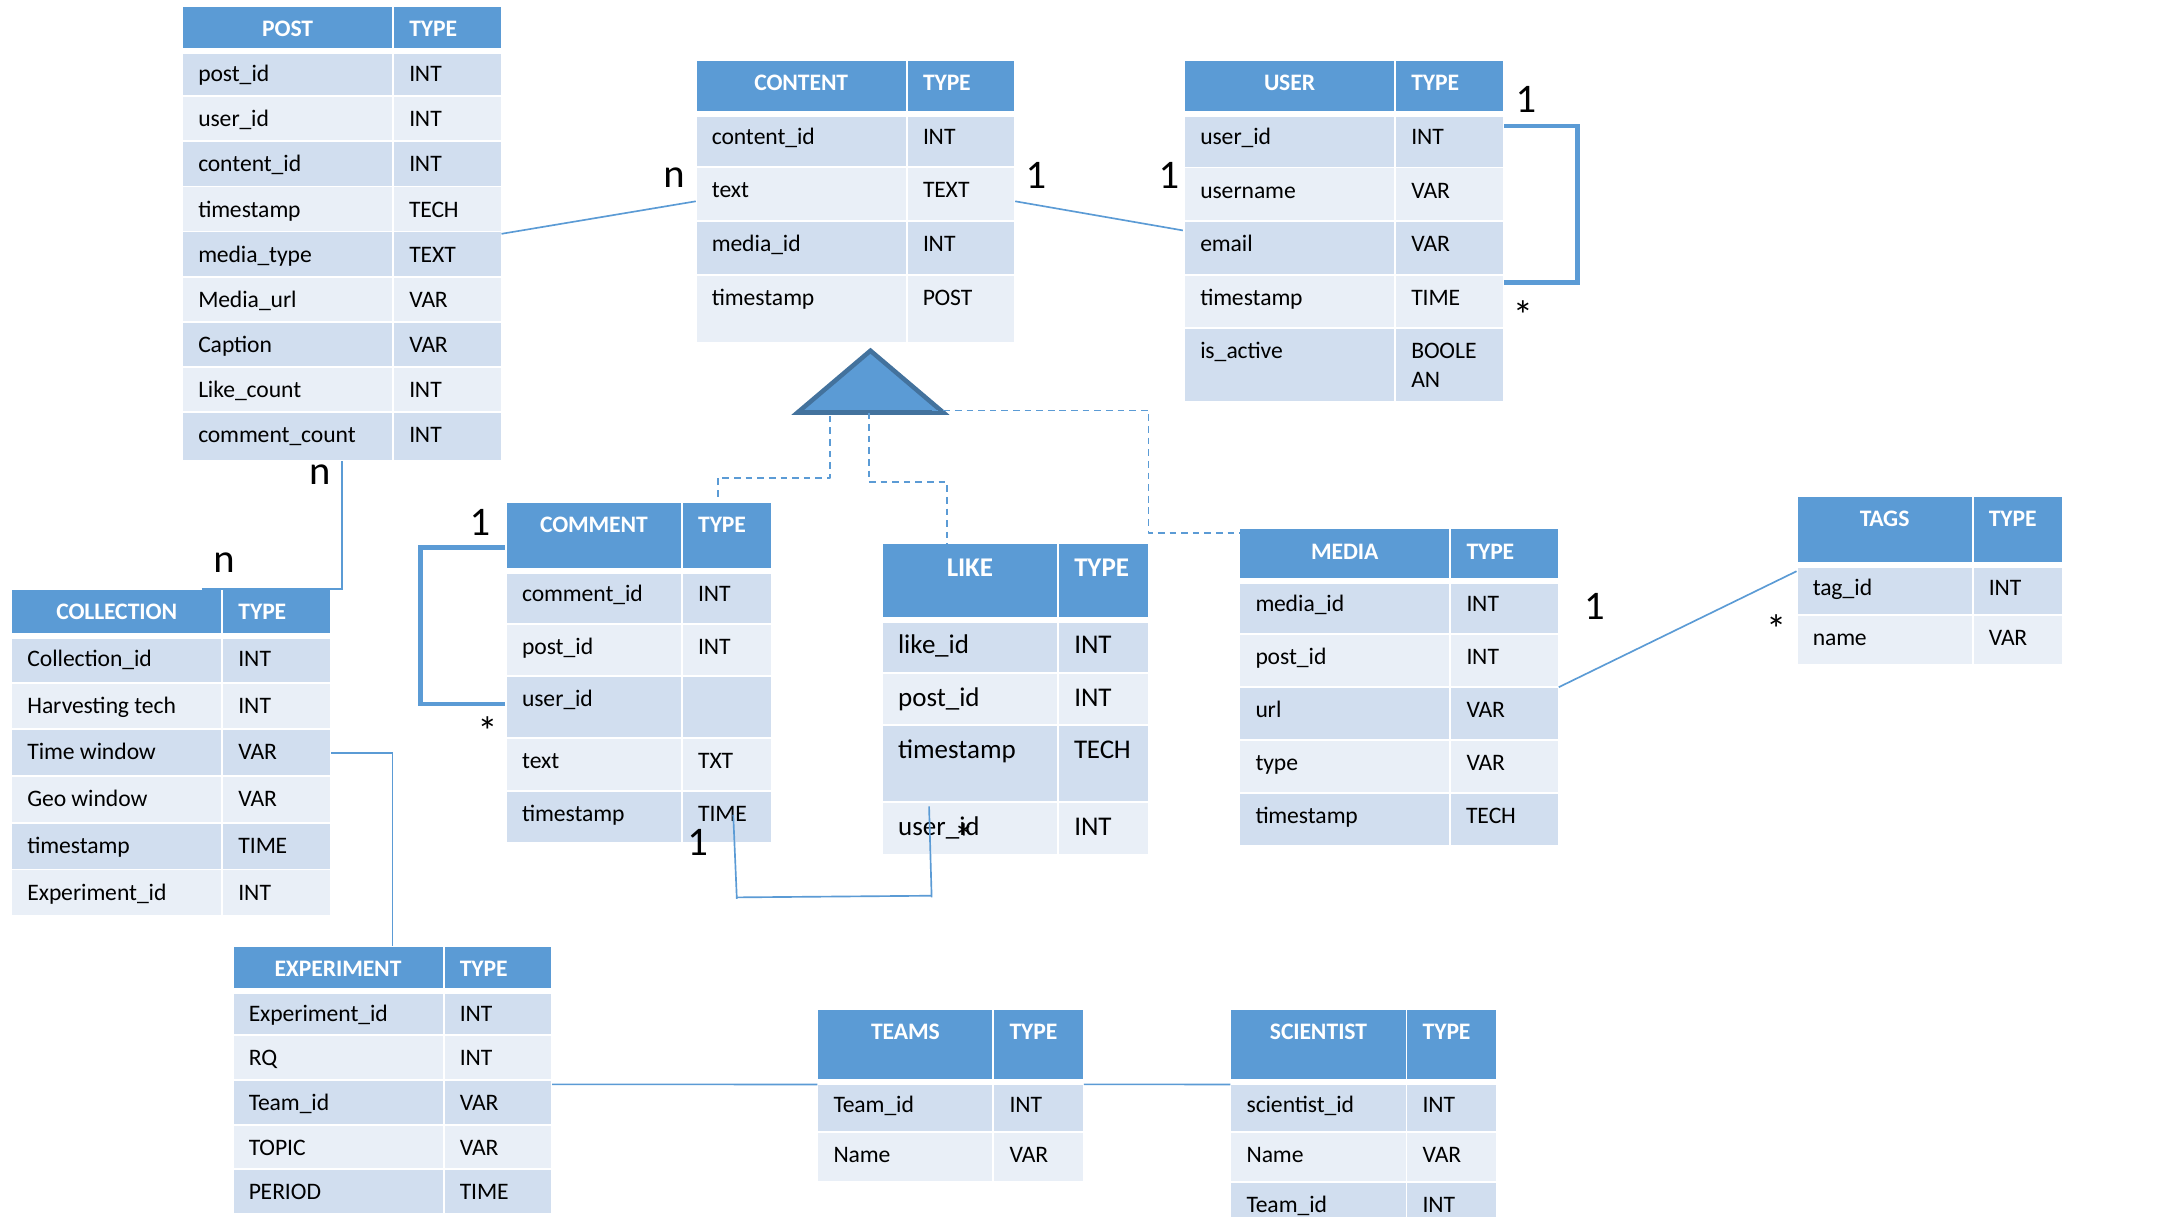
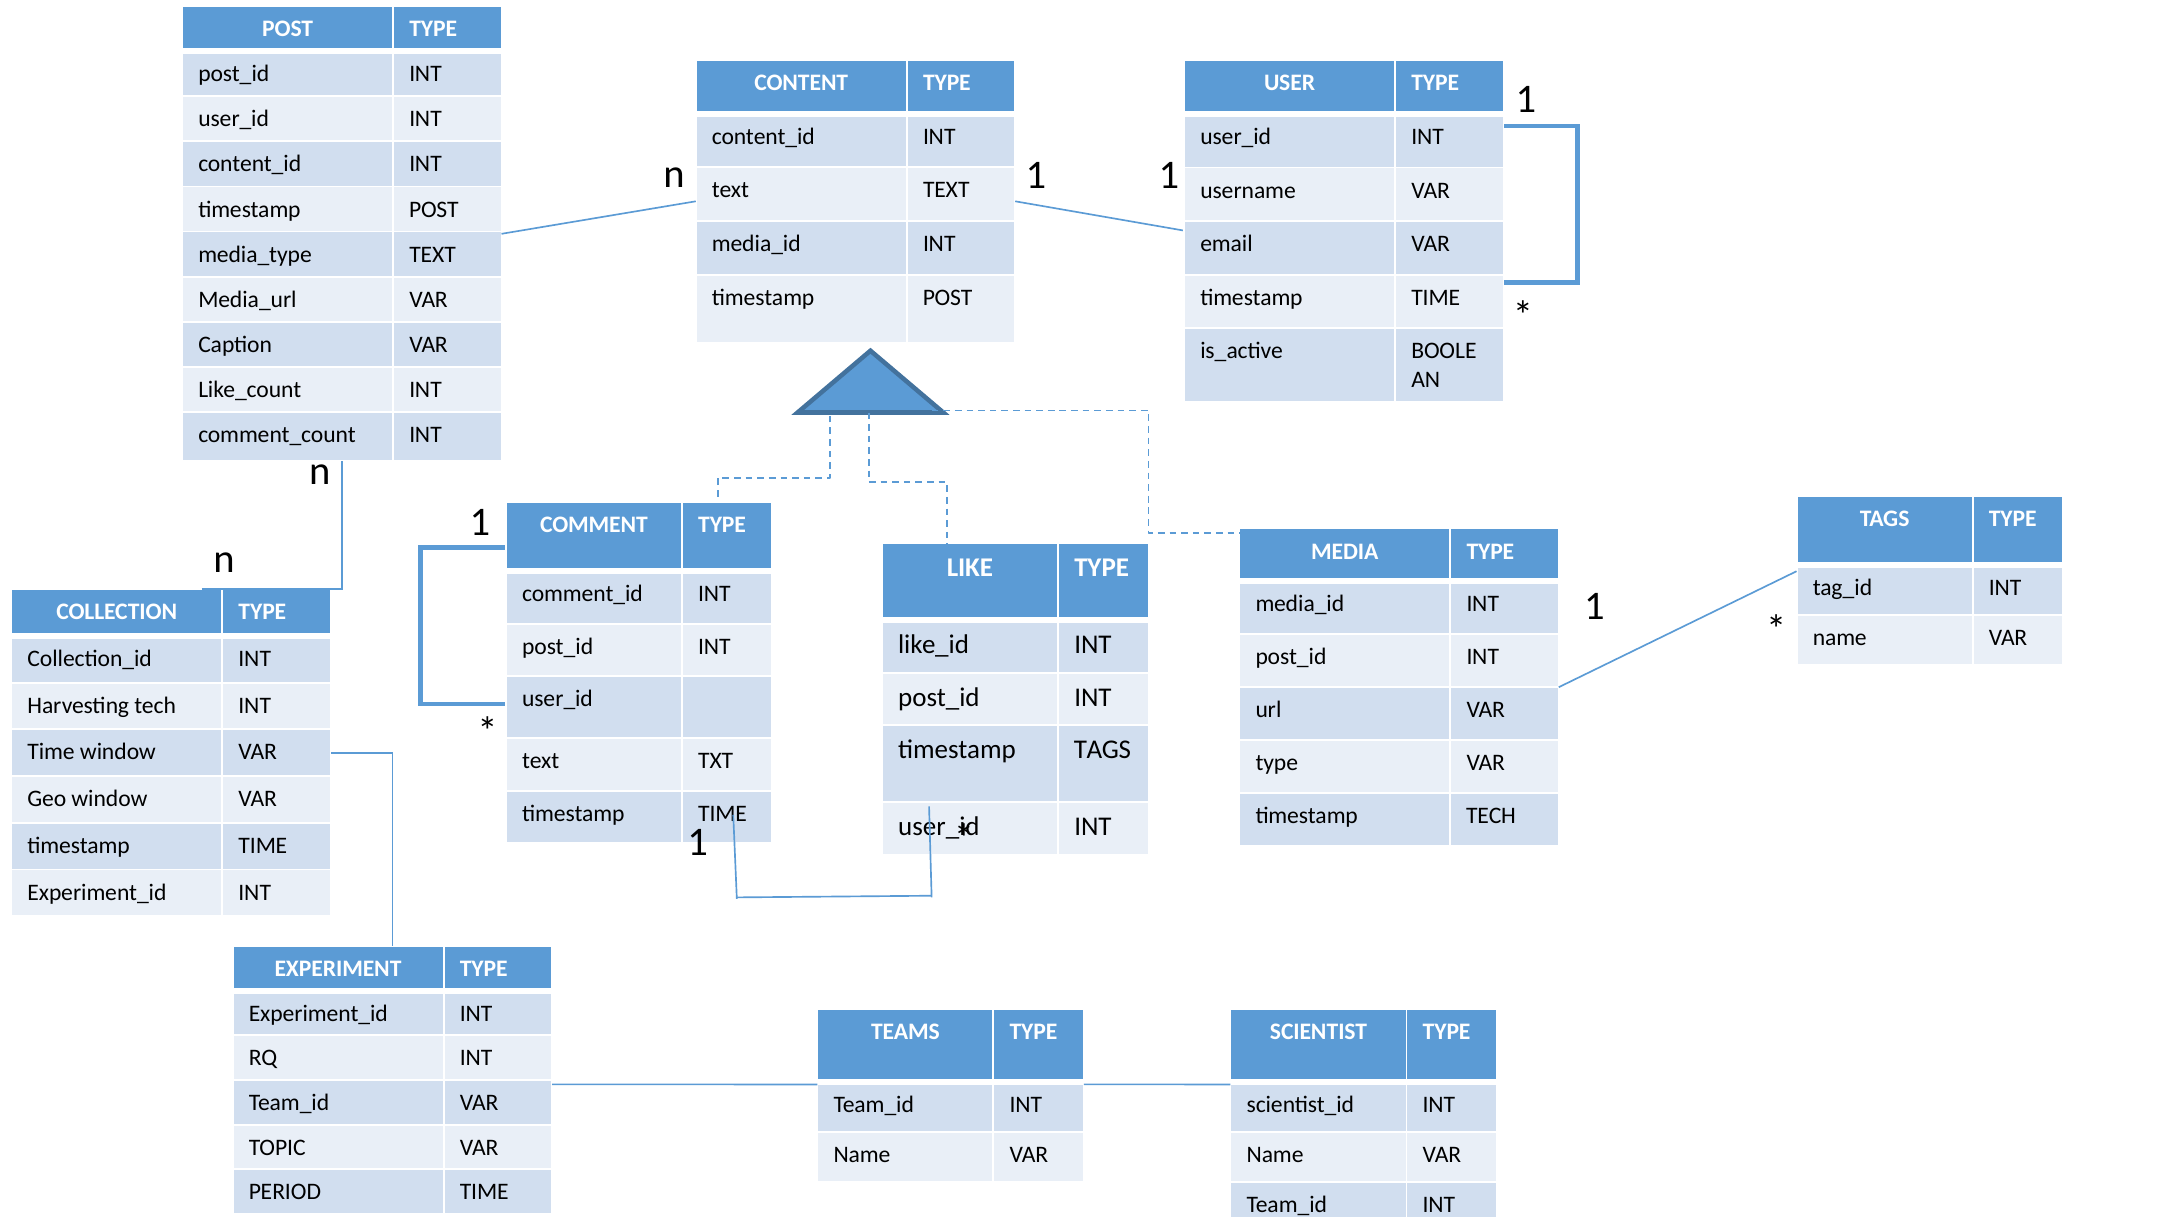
TECH: TECH -> POST (434, 209)
TECH: TECH -> TAGS (1102, 750)
